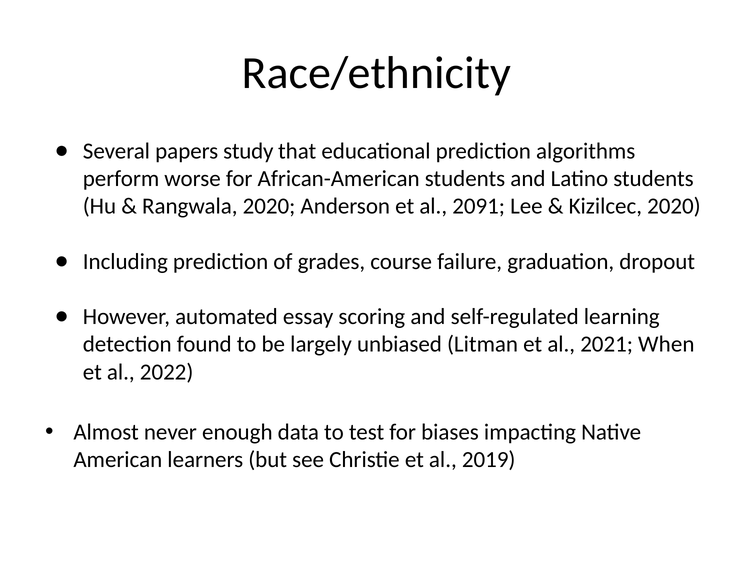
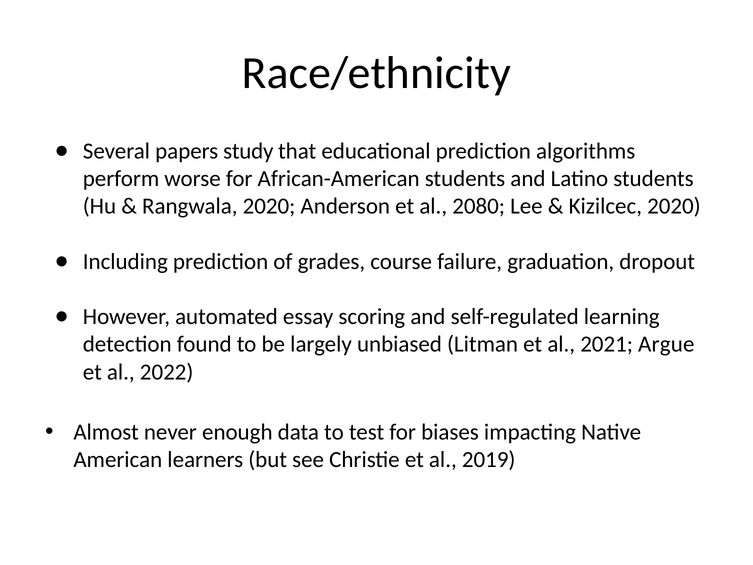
2091: 2091 -> 2080 (479, 206)
When: When -> Argue (666, 344)
